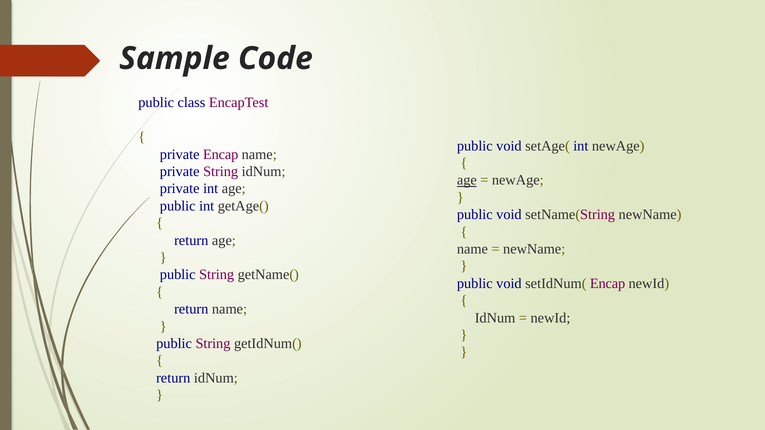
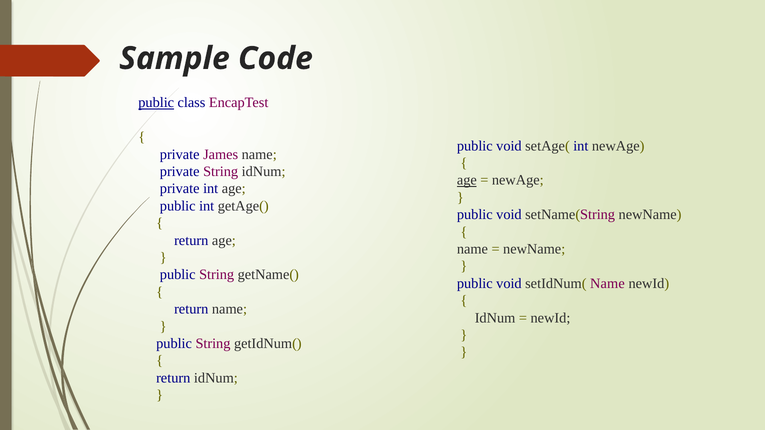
public underline: none -> present (156, 103)
private Encap: Encap -> James (221, 154)
setIdNum( Encap: Encap -> Name (607, 284)
